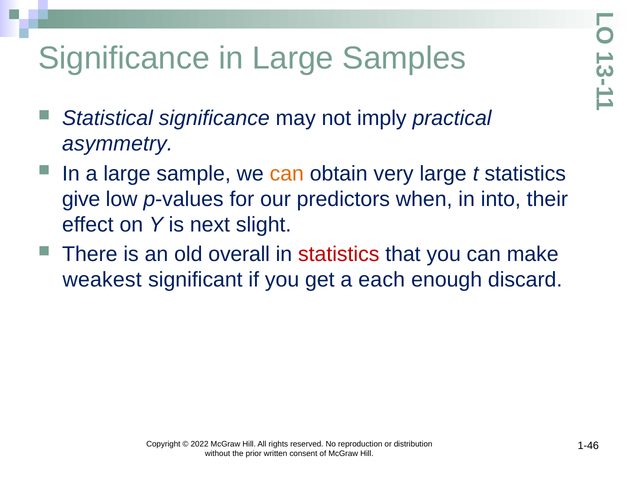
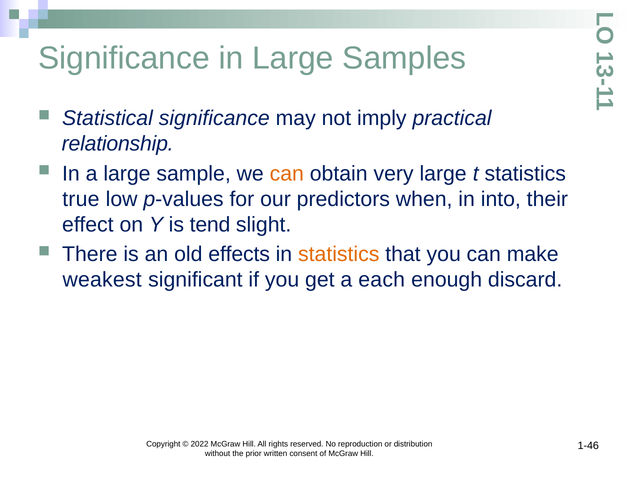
asymmetry: asymmetry -> relationship (118, 144)
give: give -> true (81, 199)
next: next -> tend (210, 224)
overall: overall -> effects (239, 254)
statistics colour: red -> orange (339, 254)
